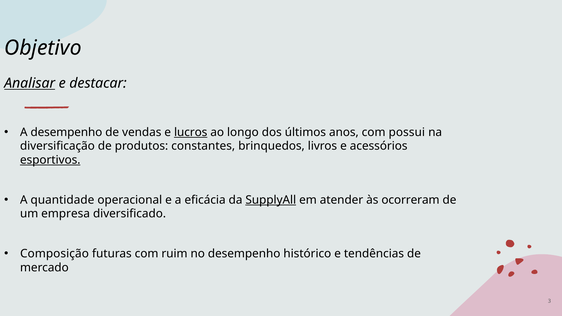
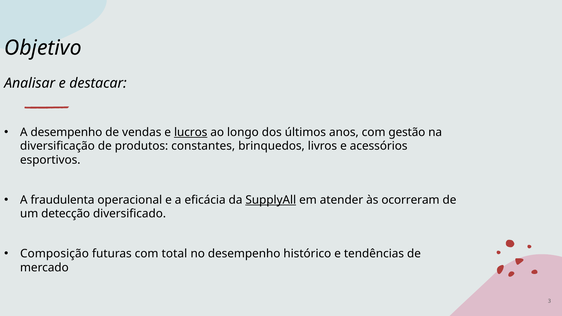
Analisar underline: present -> none (30, 83)
possui: possui -> gestão (407, 132)
esportivos underline: present -> none (50, 160)
quantidade: quantidade -> fraudulenta (62, 200)
empresa: empresa -> detecção (66, 214)
ruim: ruim -> total (174, 254)
